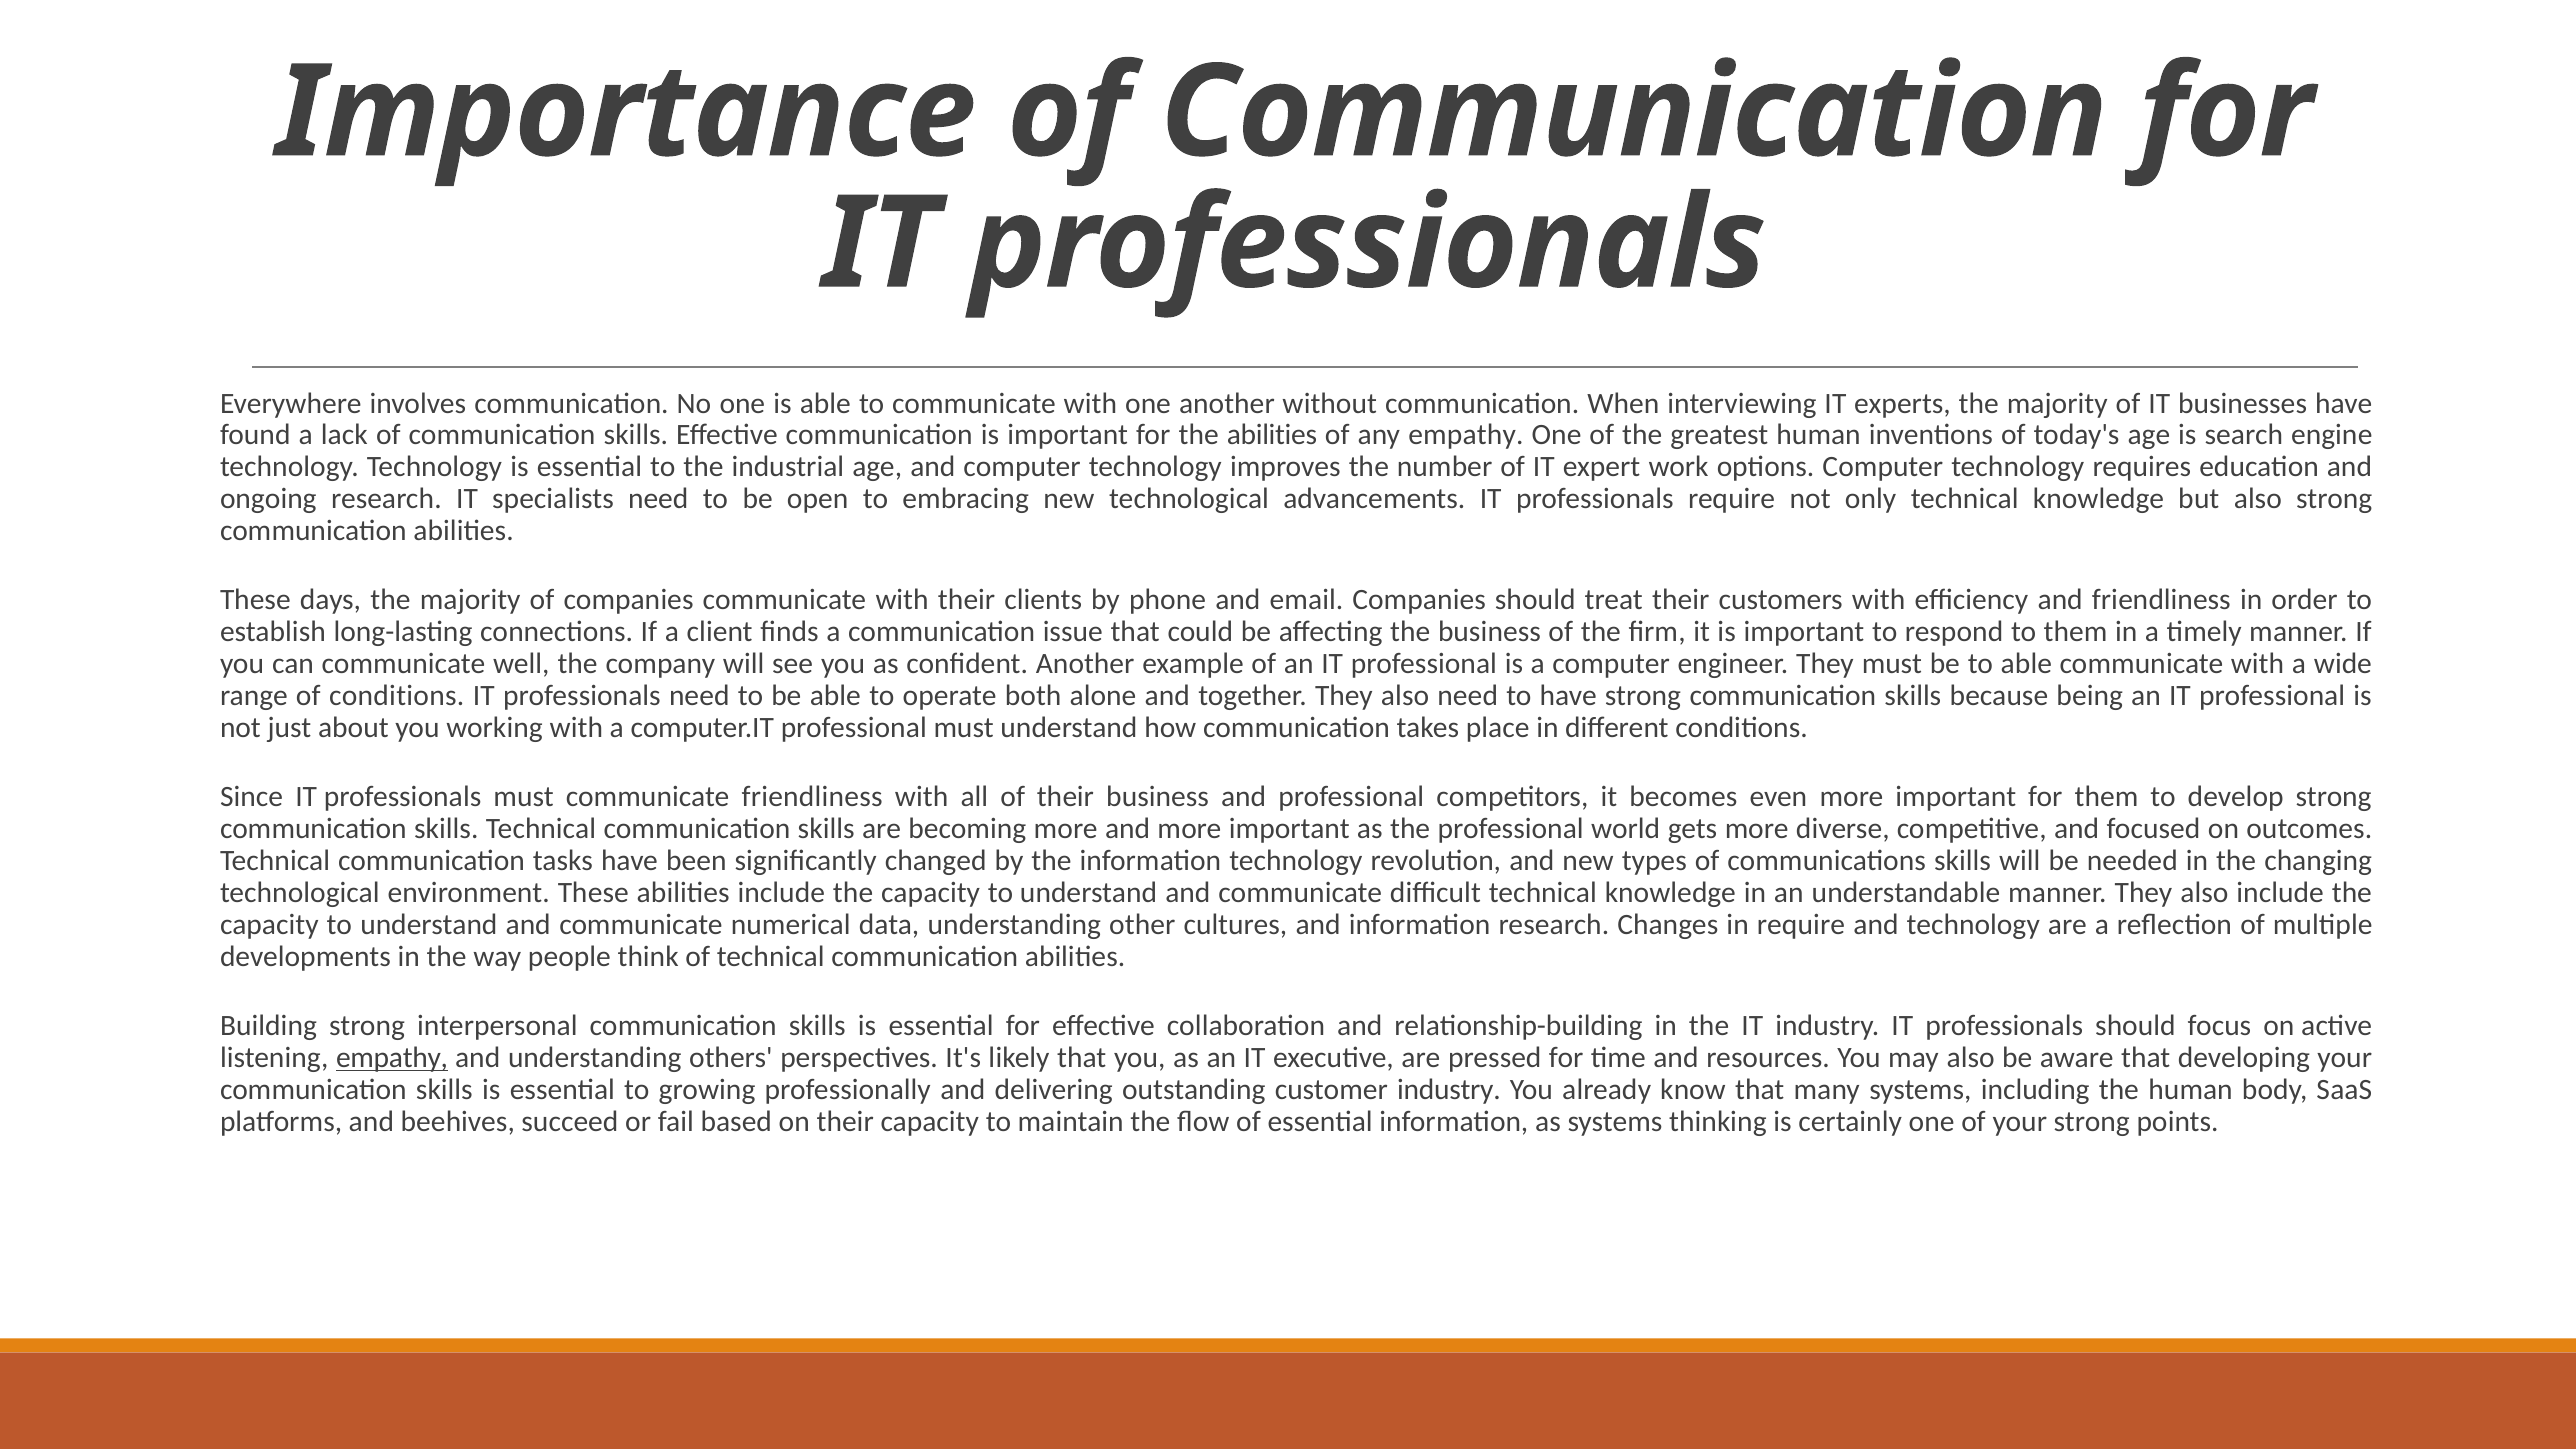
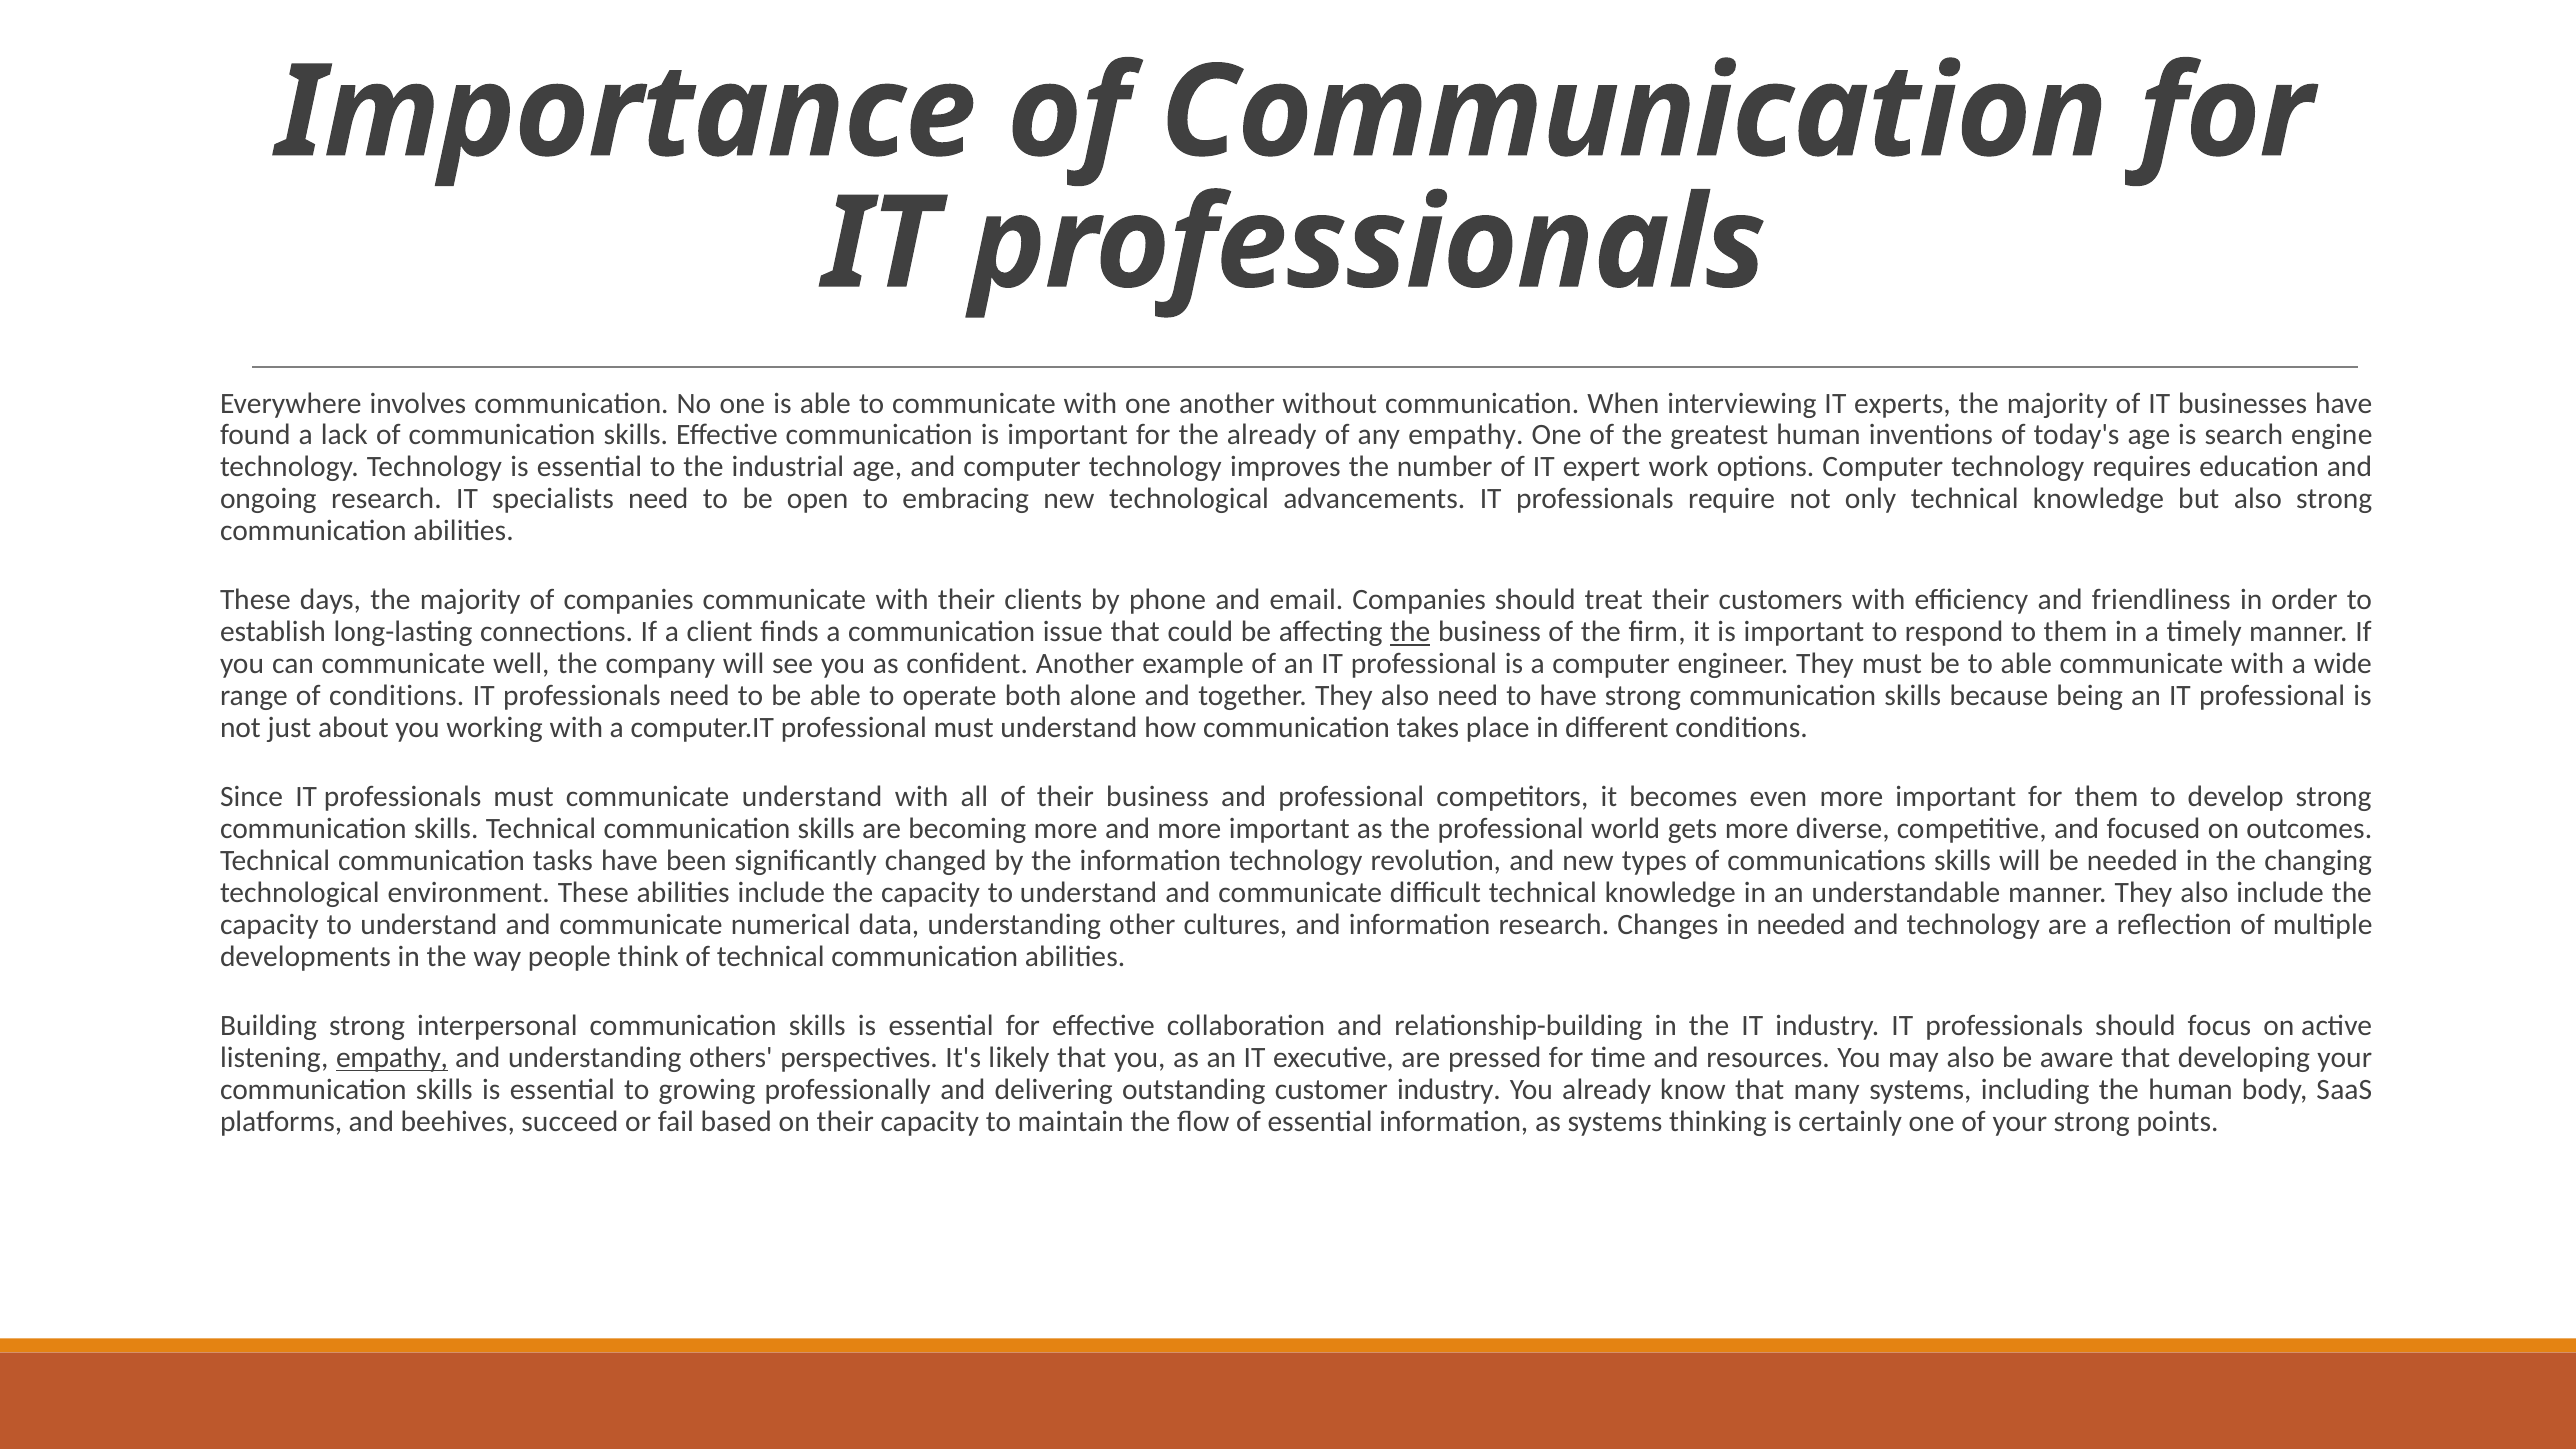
the abilities: abilities -> already (1272, 435)
the underline: none -> present (1410, 632)
communicate friendliness: friendliness -> understand (812, 797)
in require: require -> needed (1801, 925)
